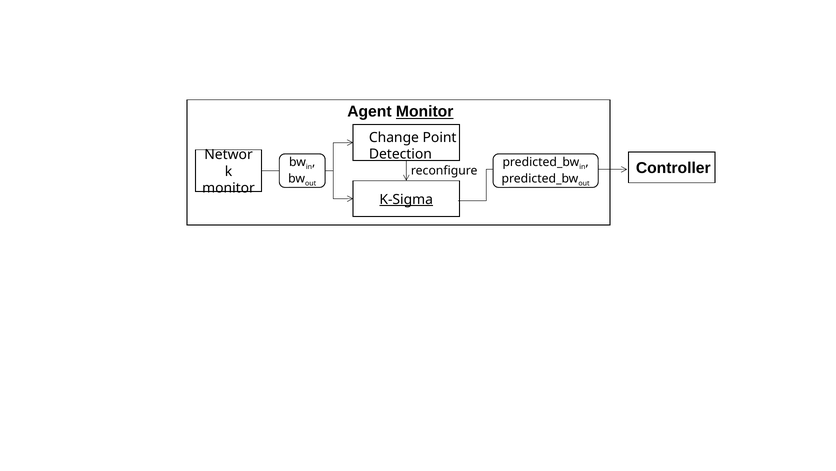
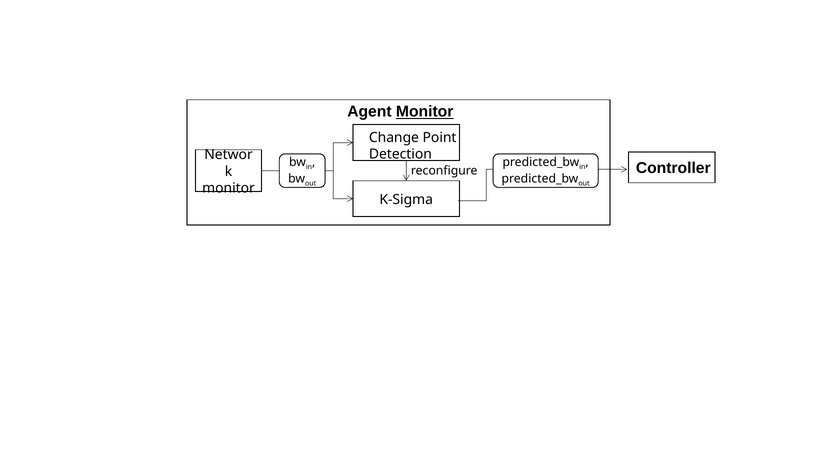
K-Sigma underline: present -> none (406, 199)
